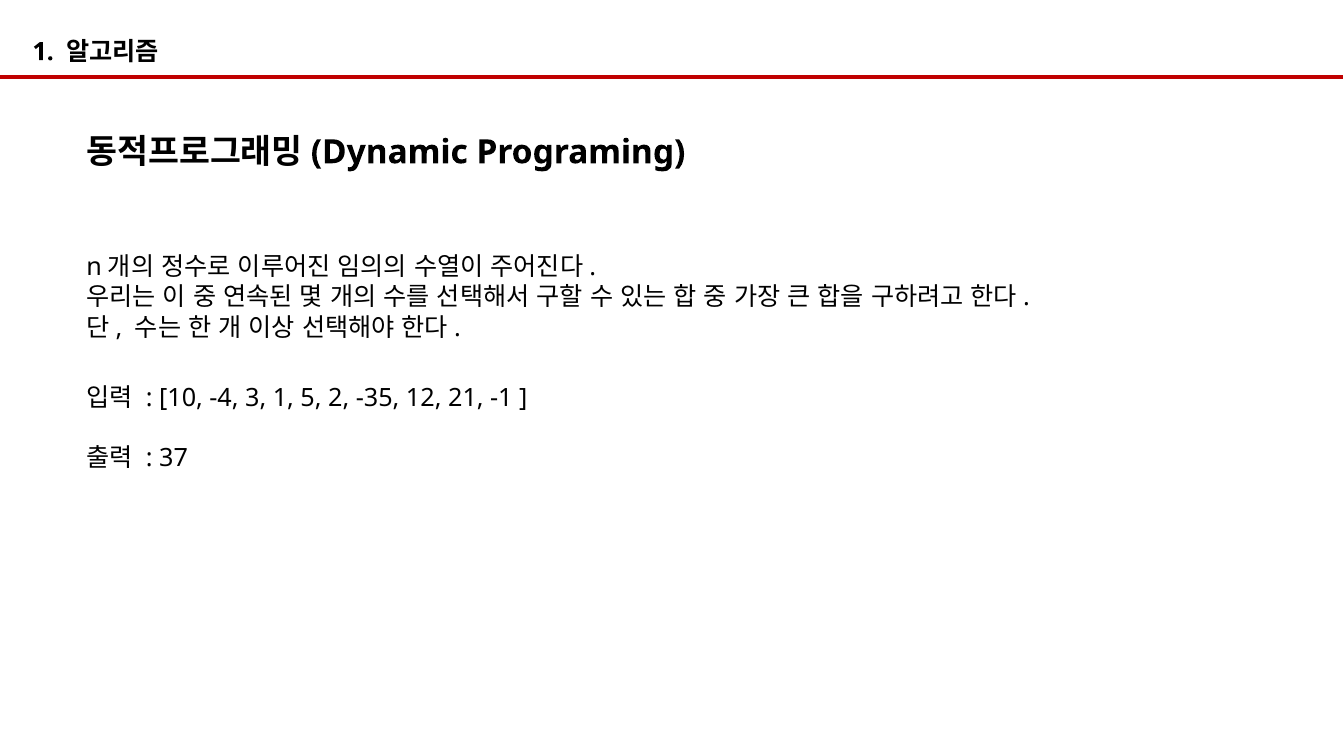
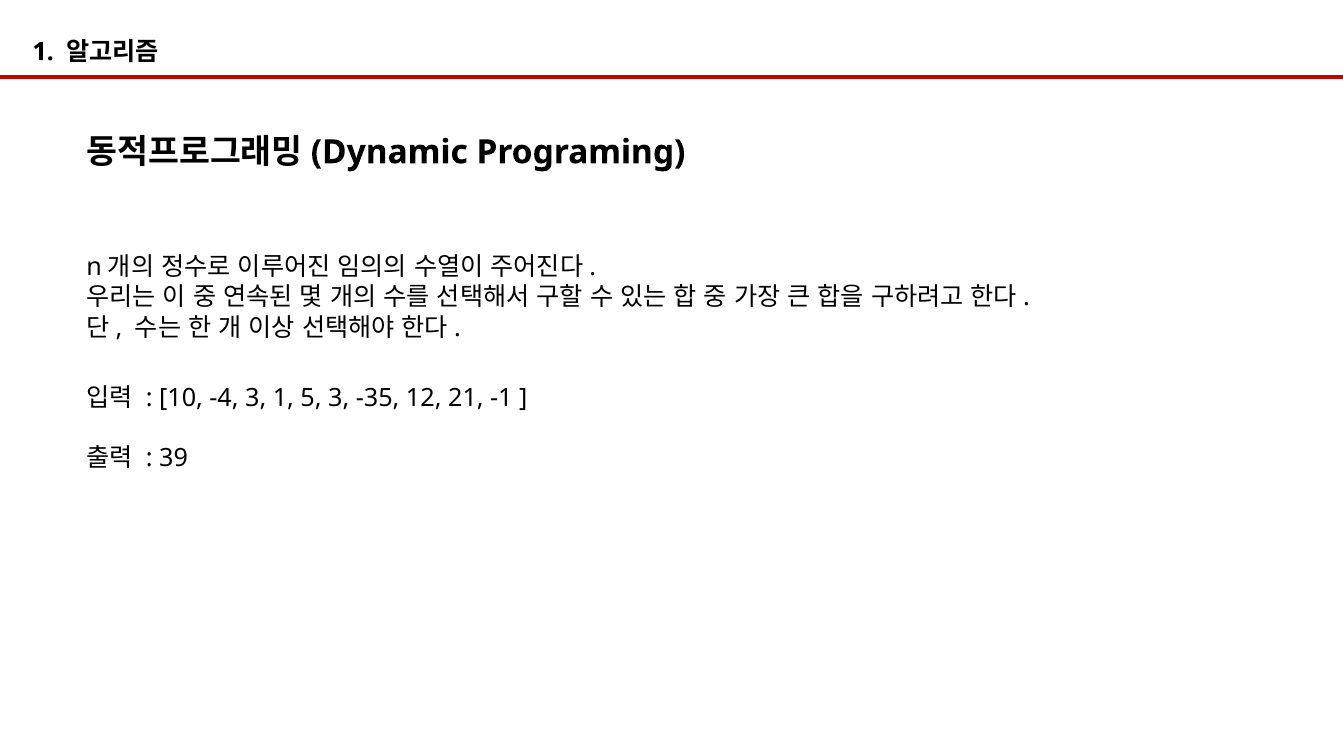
5 2: 2 -> 3 (339, 398)
37: 37 -> 39 (174, 459)
